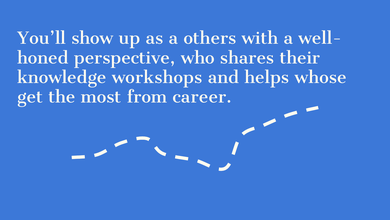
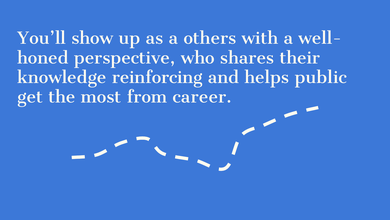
workshops: workshops -> reinforcing (157, 78)
whose: whose -> public (321, 78)
